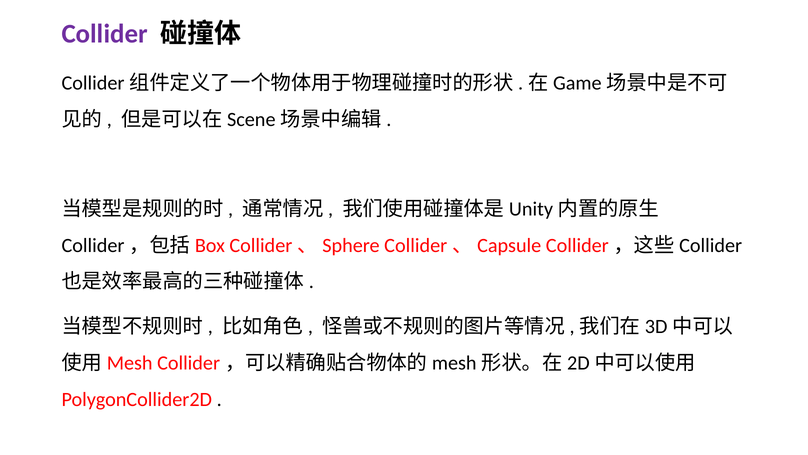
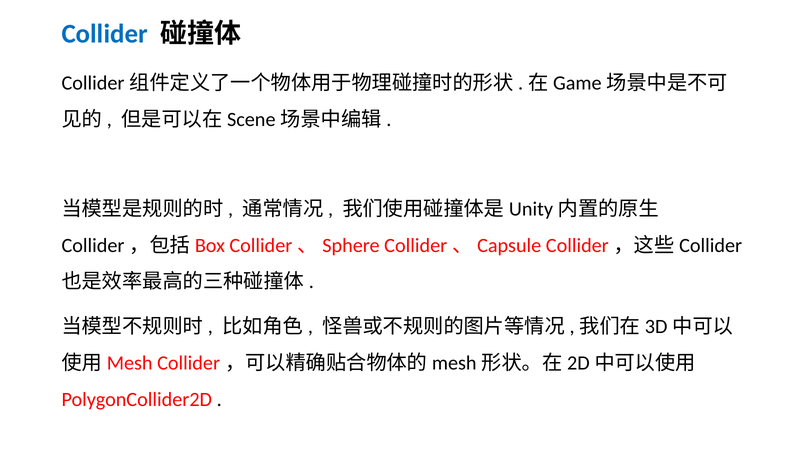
Collider colour: purple -> blue (105, 34)
